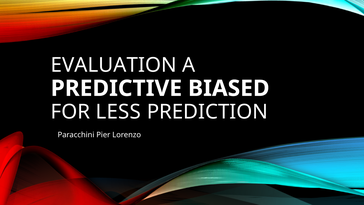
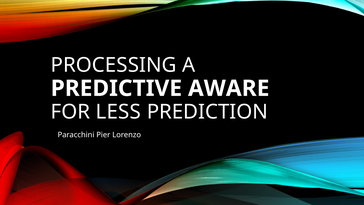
EVALUATION: EVALUATION -> PROCESSING (114, 65)
BIASED: BIASED -> AWARE (229, 88)
